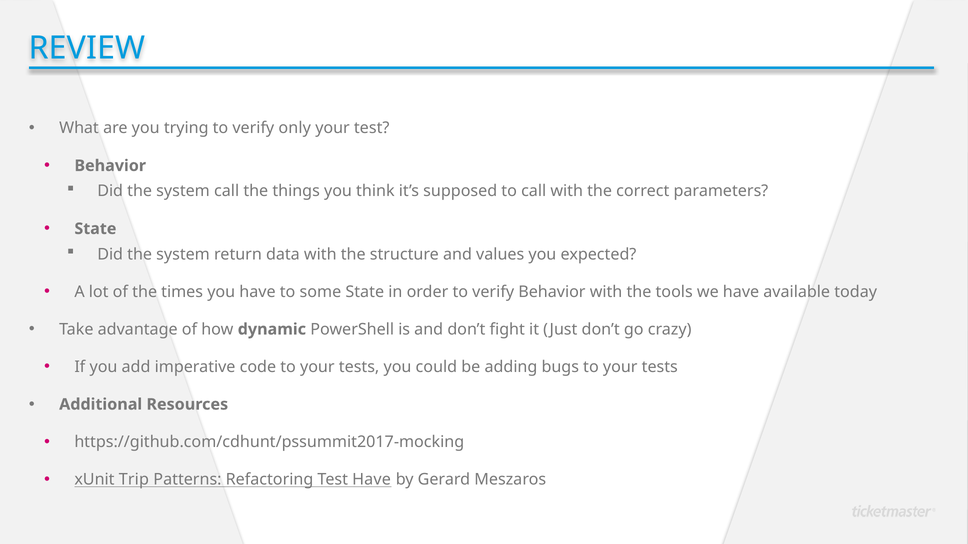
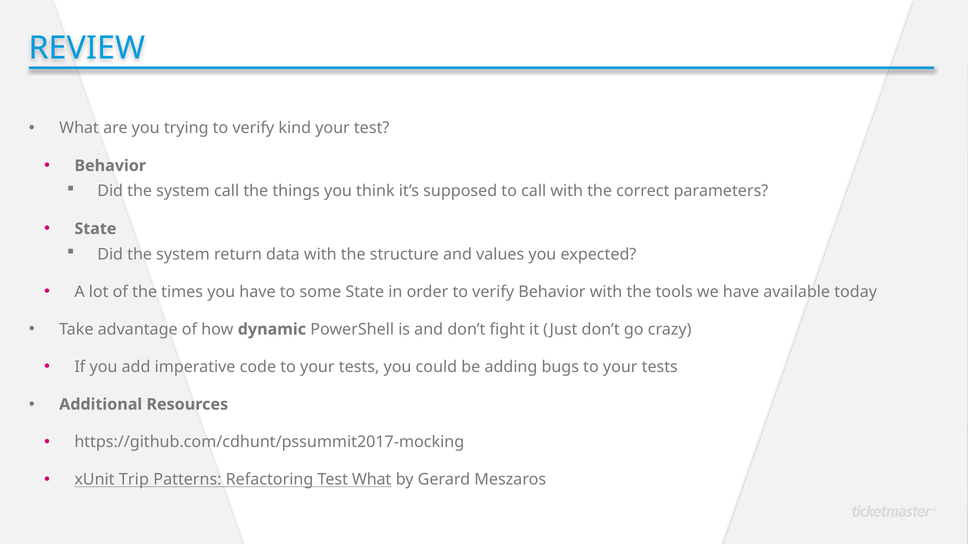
only: only -> kind (295, 128)
Test Have: Have -> What (372, 480)
